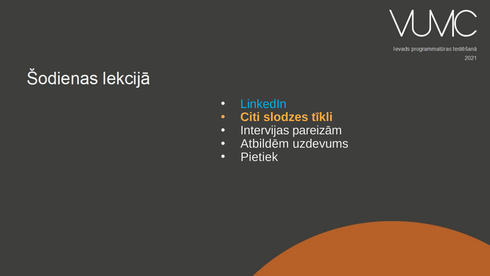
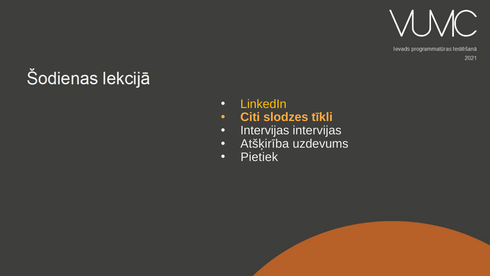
LinkedIn colour: light blue -> yellow (263, 104)
Intervijas pareizām: pareizām -> intervijas (317, 130)
Atbildēm: Atbildēm -> Atšķirība (265, 144)
